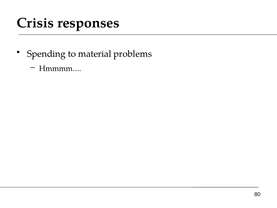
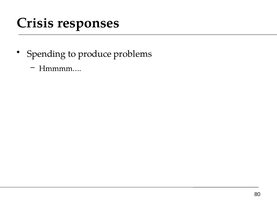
material: material -> produce (95, 54)
